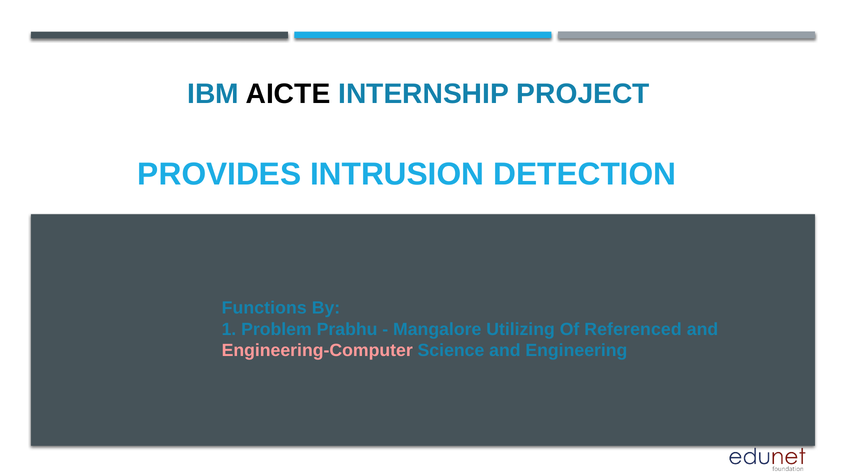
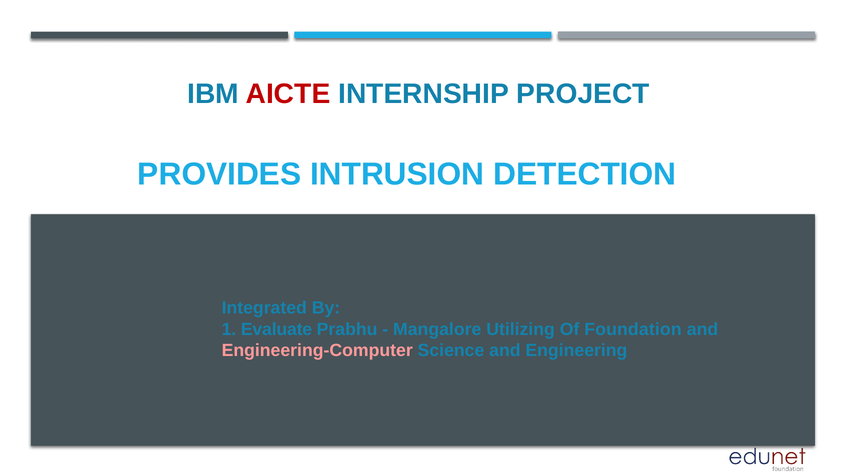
AICTE colour: black -> red (288, 94)
Functions: Functions -> Integrated (264, 308)
Problem: Problem -> Evaluate (277, 329)
Referenced: Referenced -> Foundation (633, 329)
